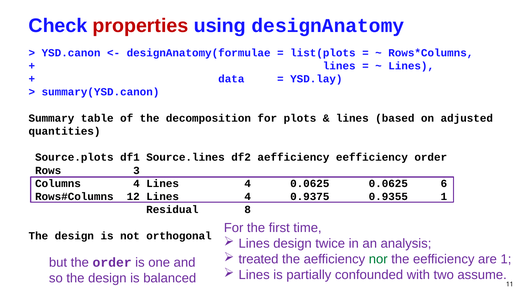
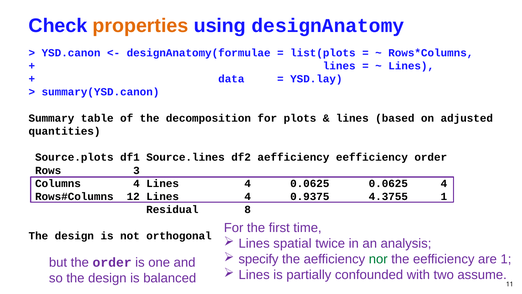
properties colour: red -> orange (140, 26)
0.0625 6: 6 -> 4 (444, 183)
0.9355: 0.9355 -> 4.3755 (388, 196)
Lines design: design -> spatial (292, 243)
treated: treated -> specify (259, 259)
